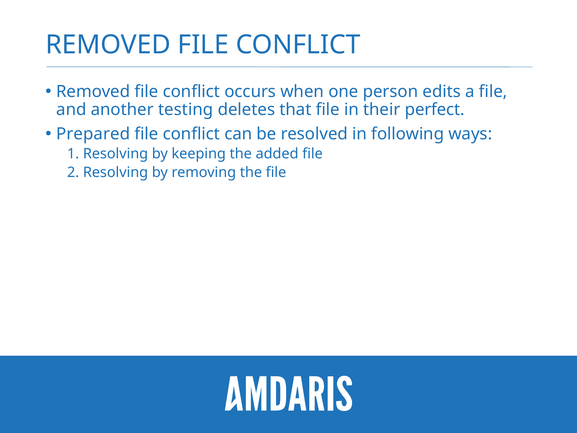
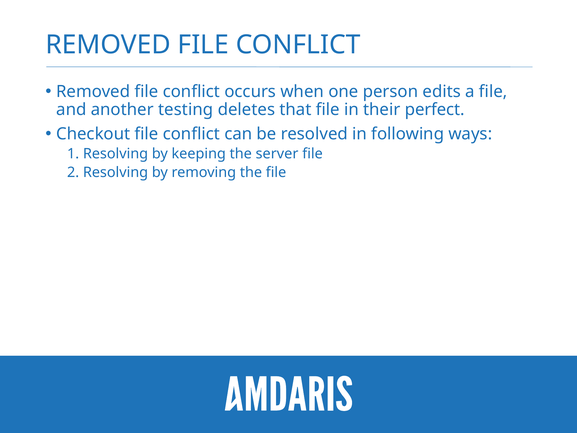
Prepared: Prepared -> Checkout (93, 134)
added: added -> server (277, 154)
